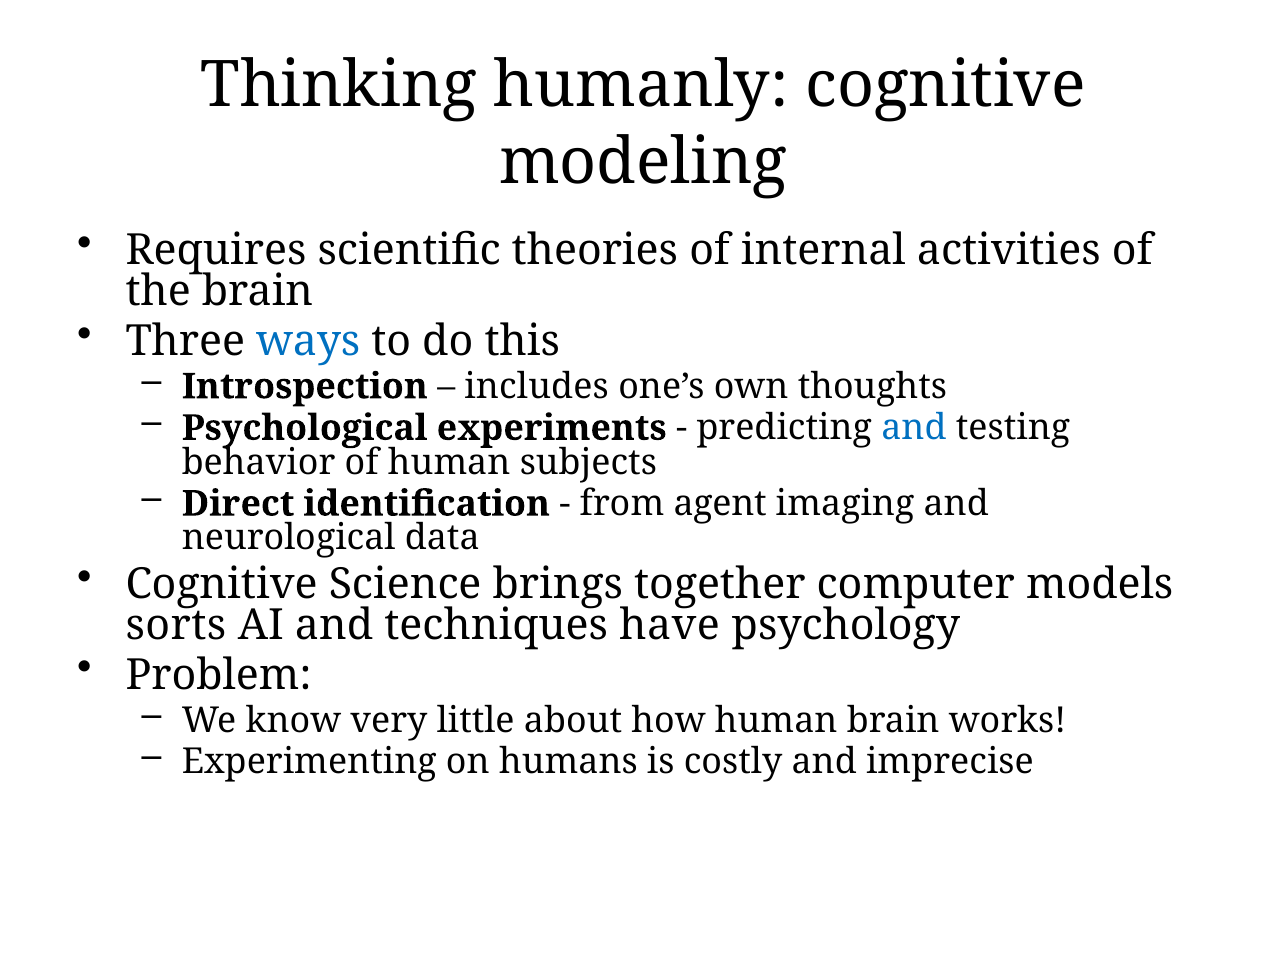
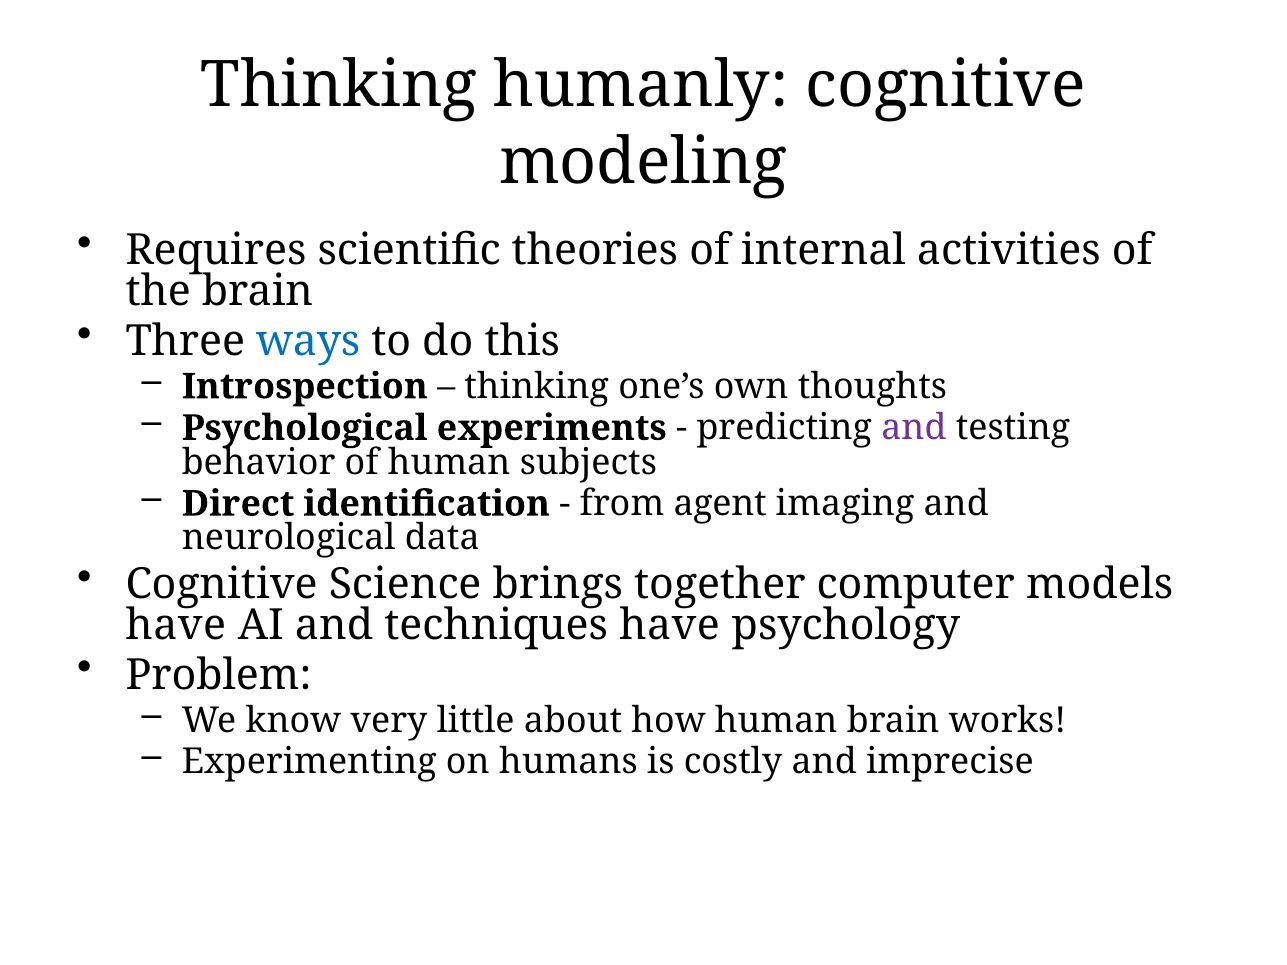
includes: includes -> thinking (537, 387)
and colour: blue -> purple (914, 428)
sorts: sorts -> have (176, 626)
